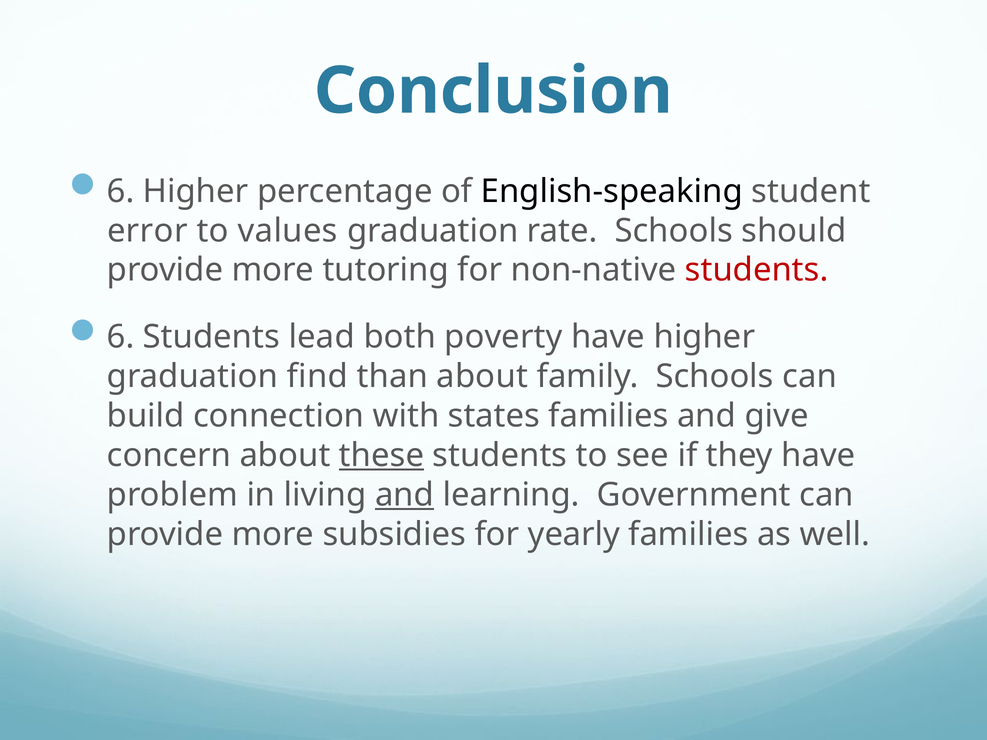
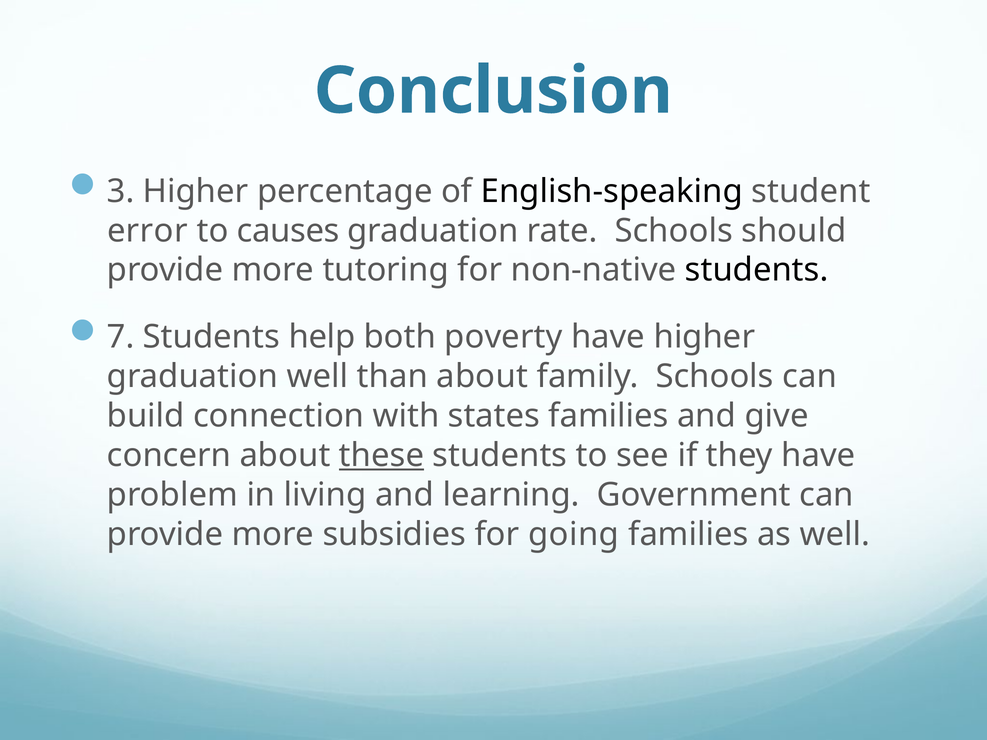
6: 6 -> 3 (121, 191)
values: values -> causes (288, 231)
students colour: red -> black (757, 270)
6: 6 -> 7 (121, 337)
lead: lead -> help (322, 337)
graduation find: find -> well (317, 377)
and underline: present -> none (405, 495)
yearly: yearly -> going (574, 535)
